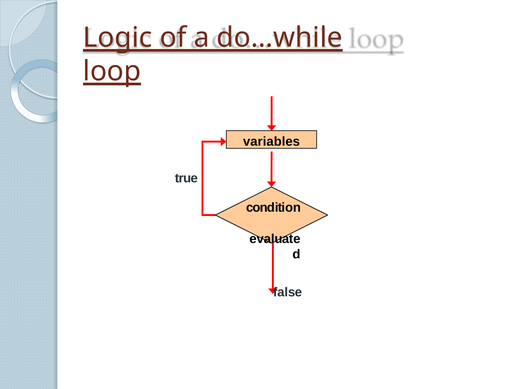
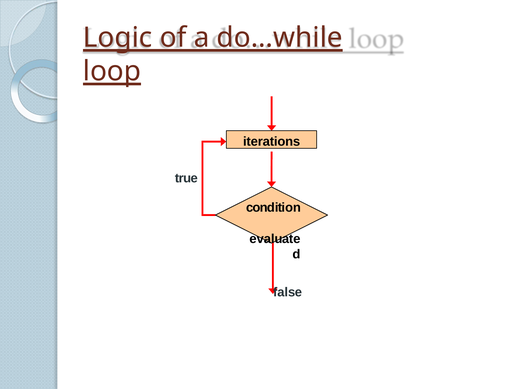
variables: variables -> iterations (272, 141)
